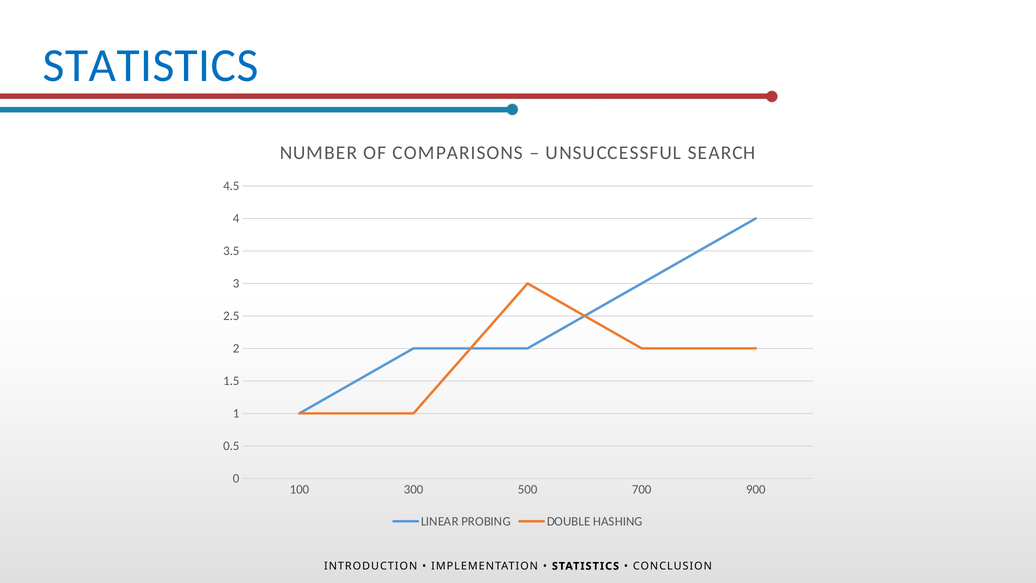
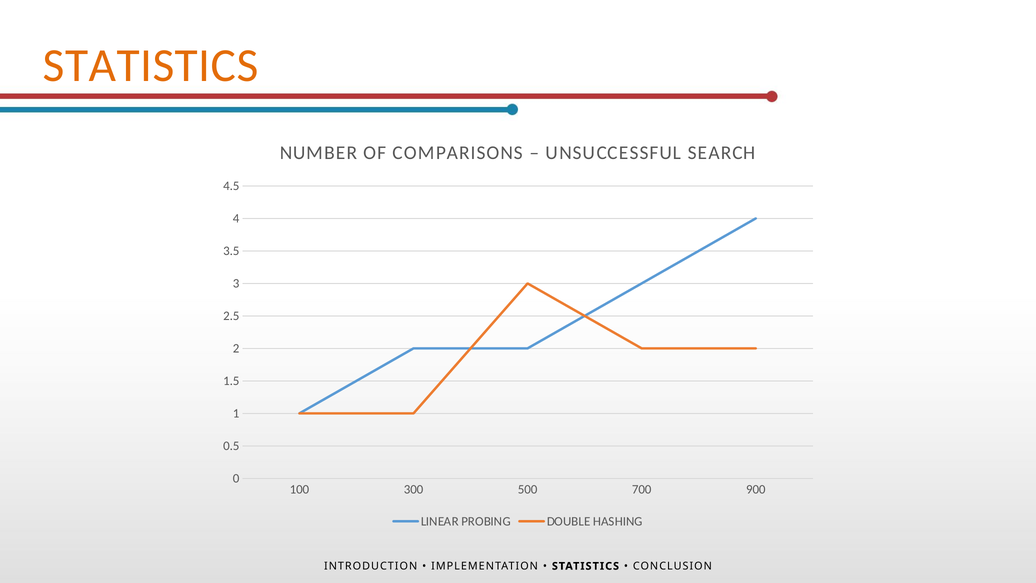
STATISTICS colour: blue -> orange (151, 65)
